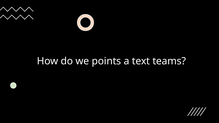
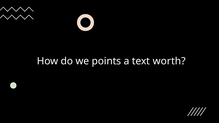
teams: teams -> worth (169, 61)
